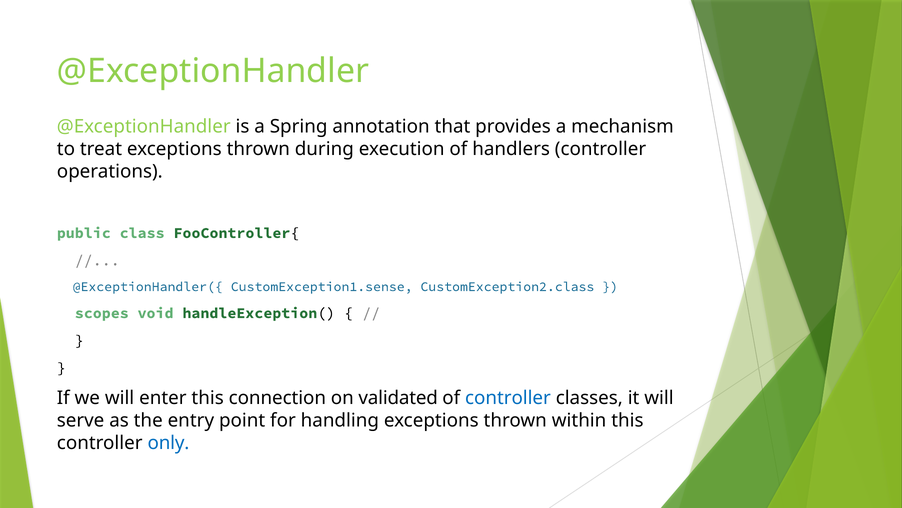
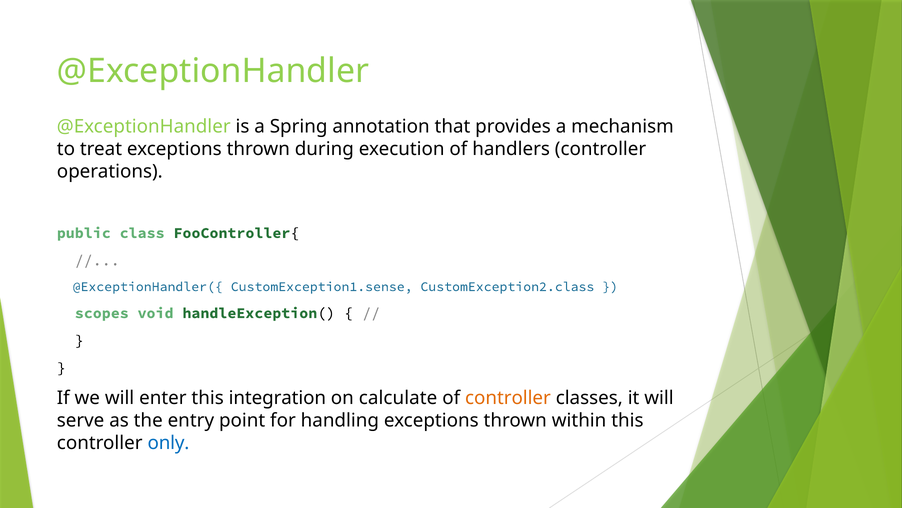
connection: connection -> integration (277, 398)
validated: validated -> calculate (398, 398)
controller colour: blue -> orange (508, 398)
